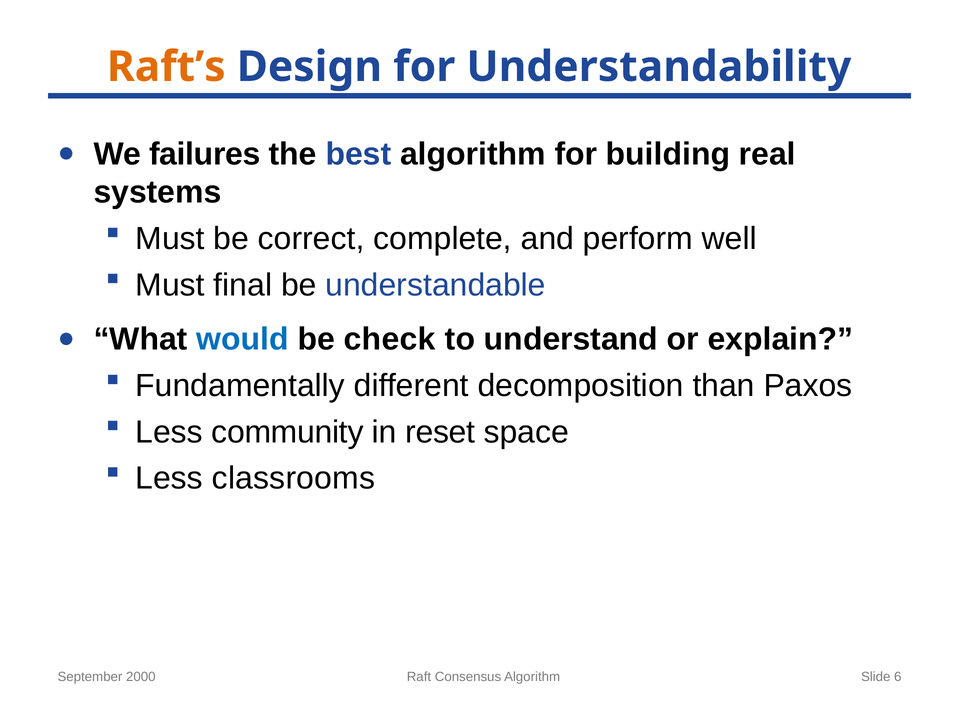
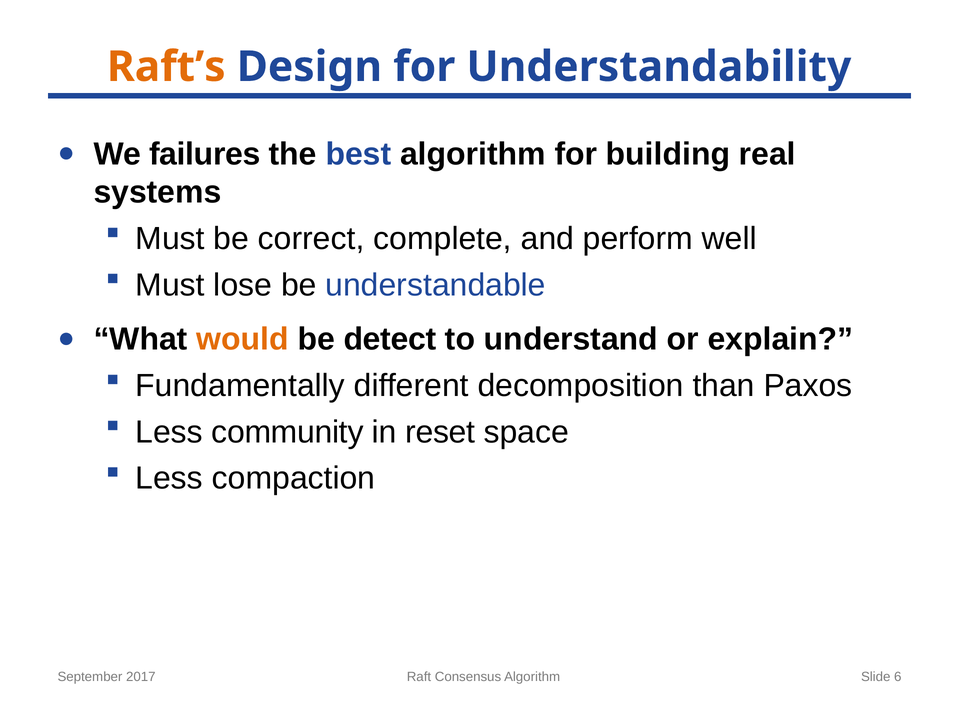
final: final -> lose (243, 285)
would colour: blue -> orange (243, 340)
check: check -> detect (390, 340)
classrooms: classrooms -> compaction (294, 479)
2000: 2000 -> 2017 (141, 677)
